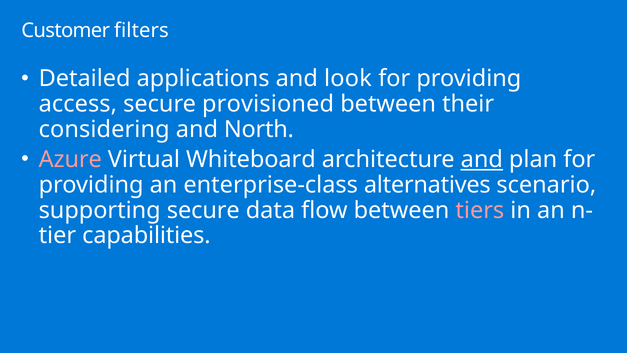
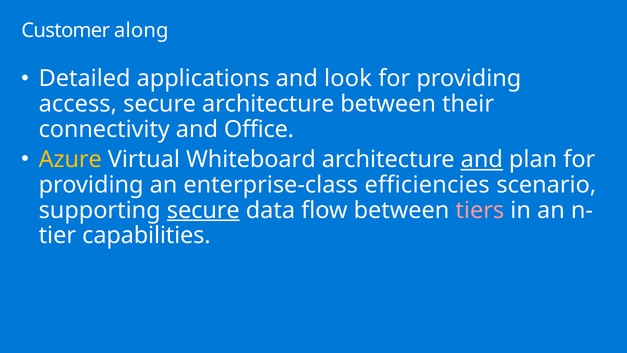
filters: filters -> along (141, 30)
secure provisioned: provisioned -> architecture (268, 104)
considering: considering -> connectivity (104, 129)
North: North -> Office (259, 129)
Azure colour: pink -> yellow (70, 159)
alternatives: alternatives -> efficiencies (427, 185)
secure underline: none -> present (203, 210)
